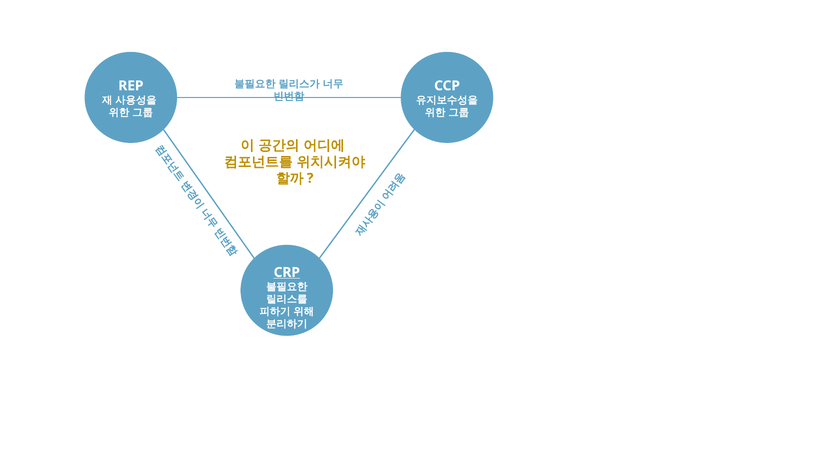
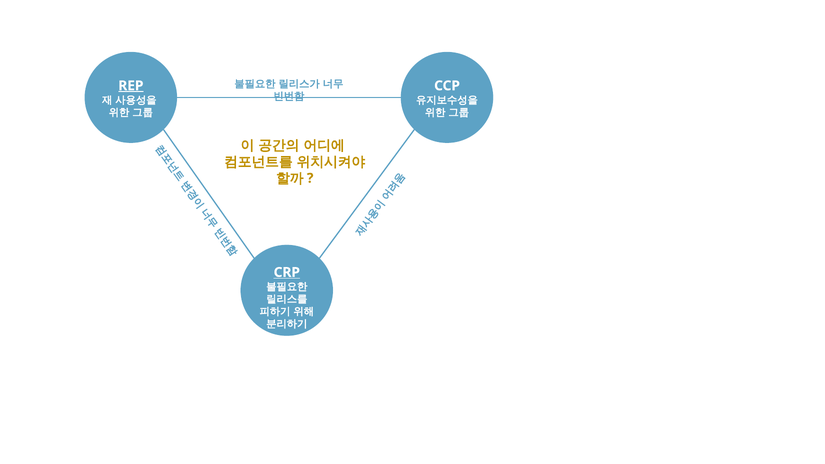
REP underline: none -> present (131, 86)
